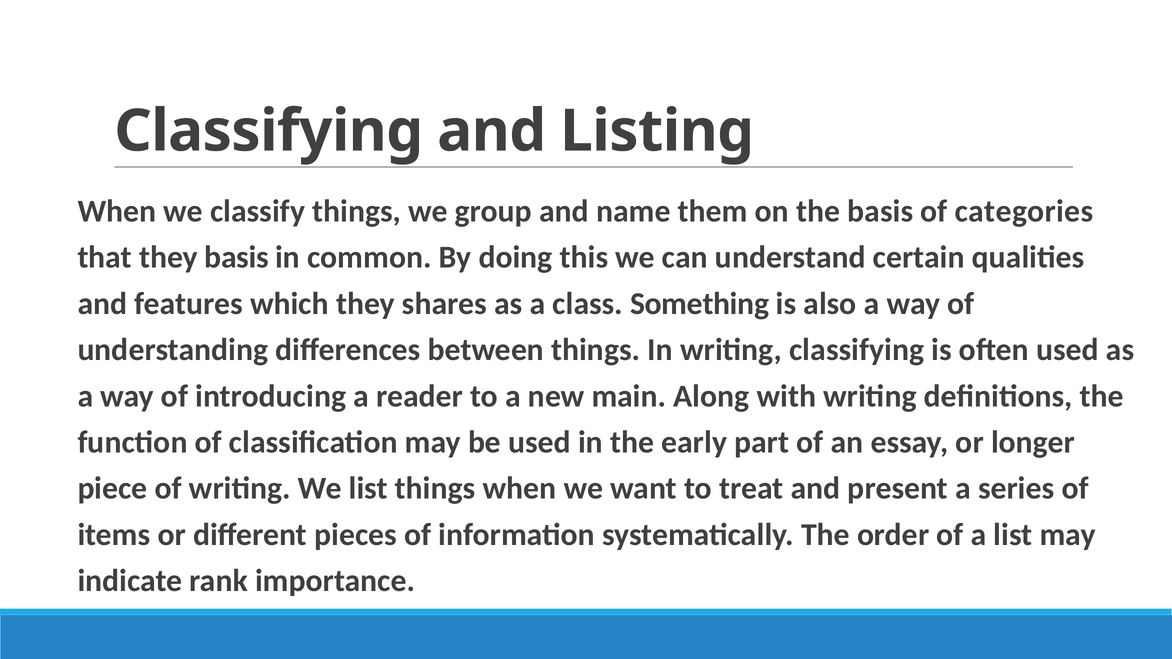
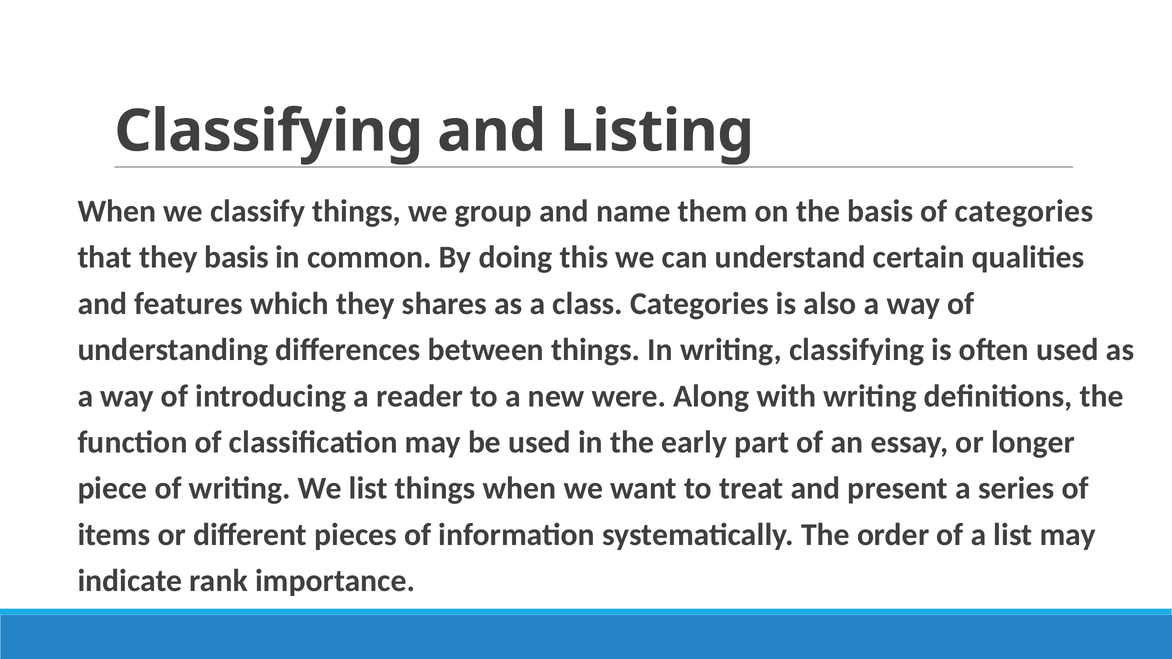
class Something: Something -> Categories (699, 304)
main: main -> were (629, 396)
